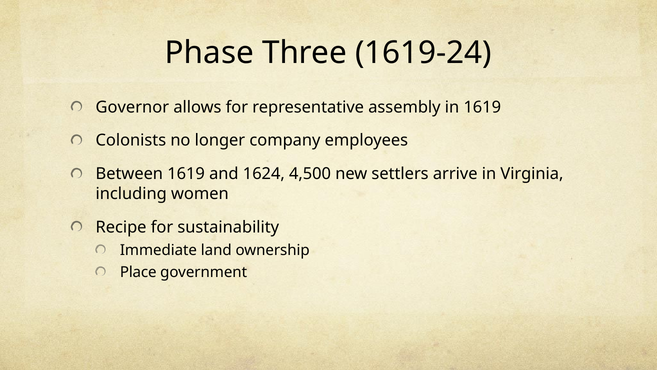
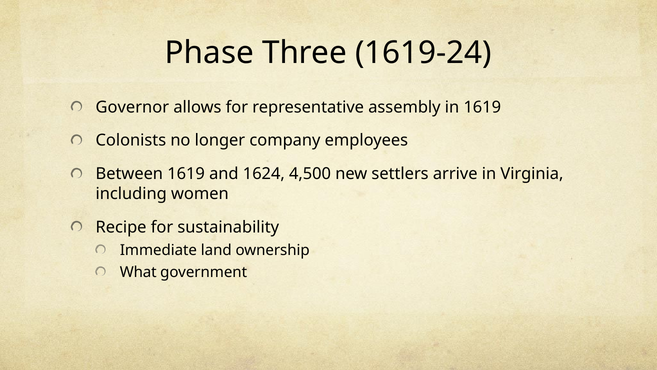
Place: Place -> What (138, 272)
